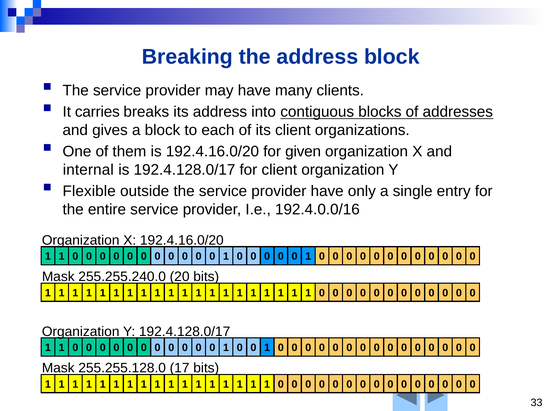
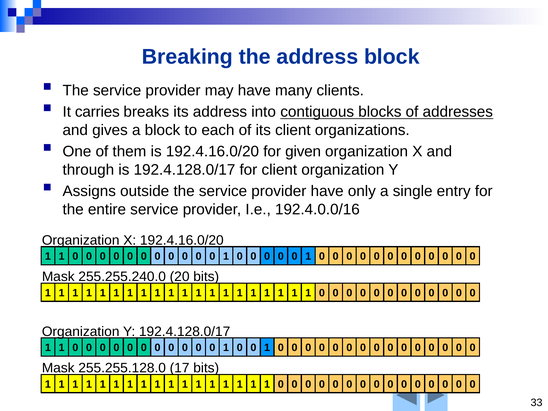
internal: internal -> through (88, 170)
Flexible: Flexible -> Assigns (89, 191)
